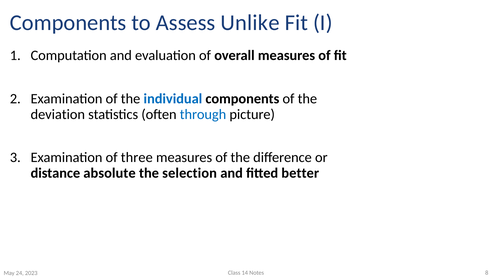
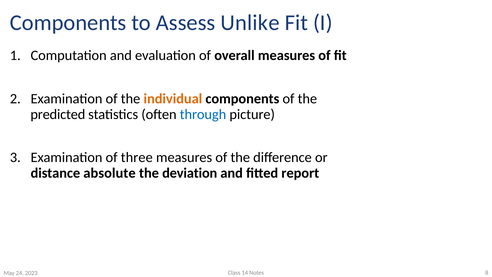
individual colour: blue -> orange (173, 99)
deviation: deviation -> predicted (58, 114)
selection: selection -> deviation (190, 173)
better: better -> report (300, 173)
